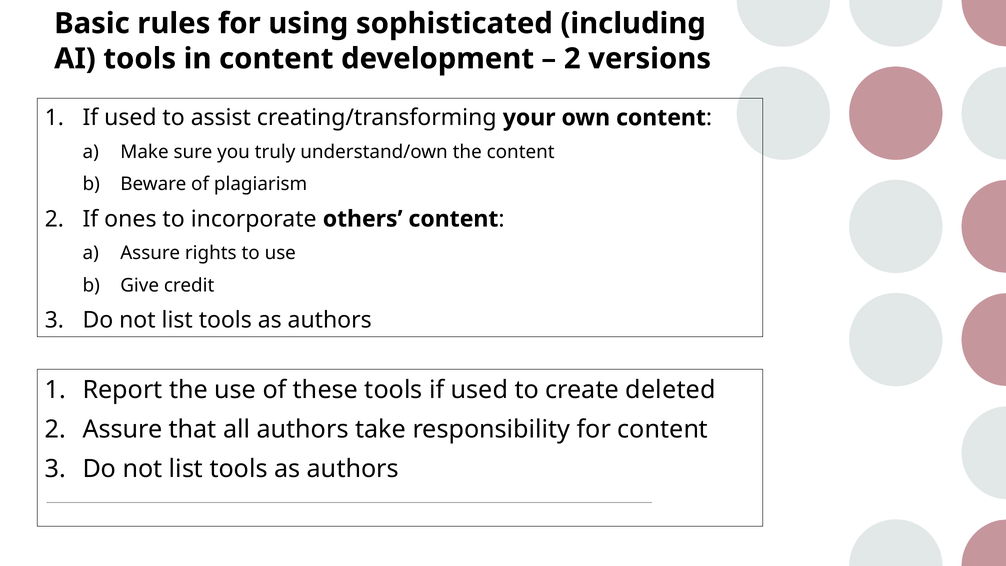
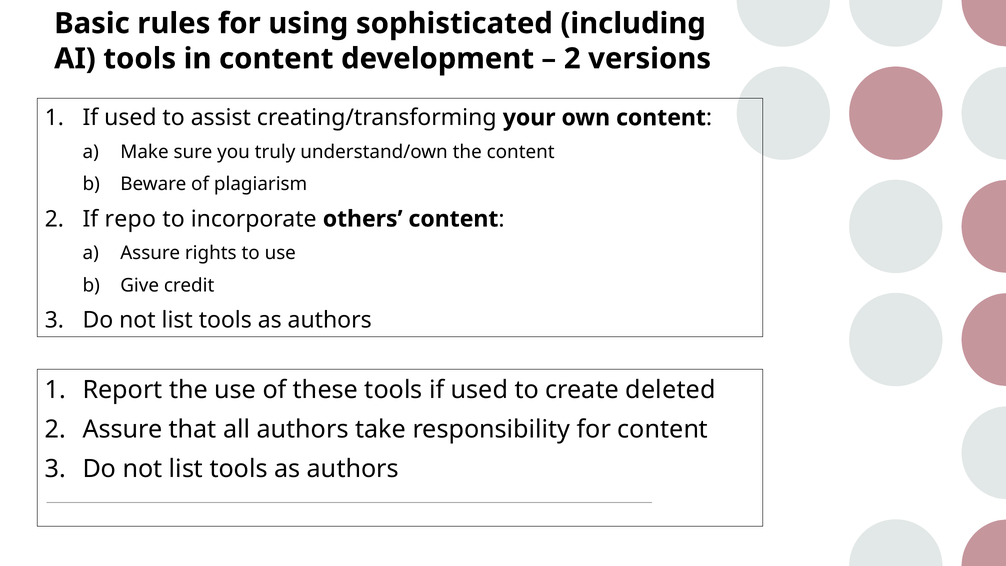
ones: ones -> repo (130, 219)
